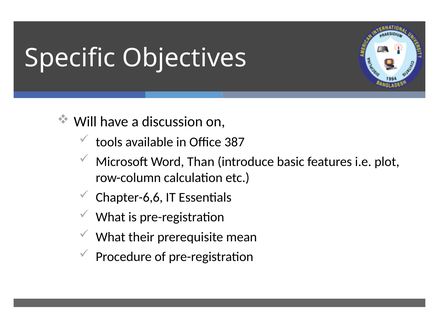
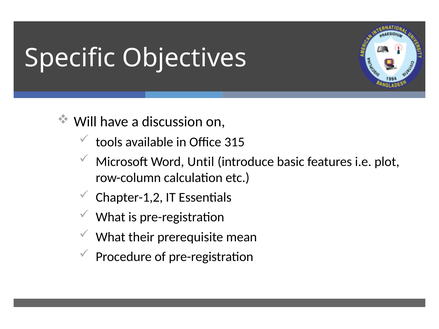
387: 387 -> 315 (235, 142)
Than: Than -> Until (201, 162)
Chapter-6,6: Chapter-6,6 -> Chapter-1,2 (129, 198)
